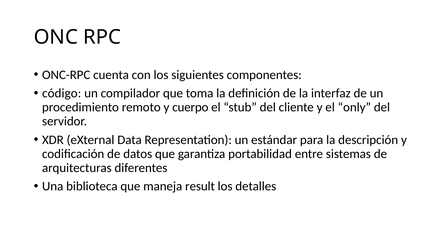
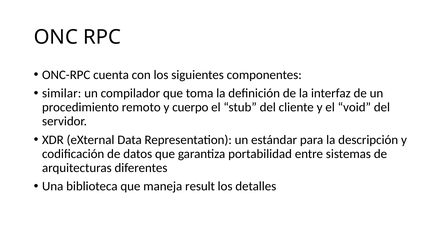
código: código -> similar (62, 93)
only: only -> void (354, 107)
